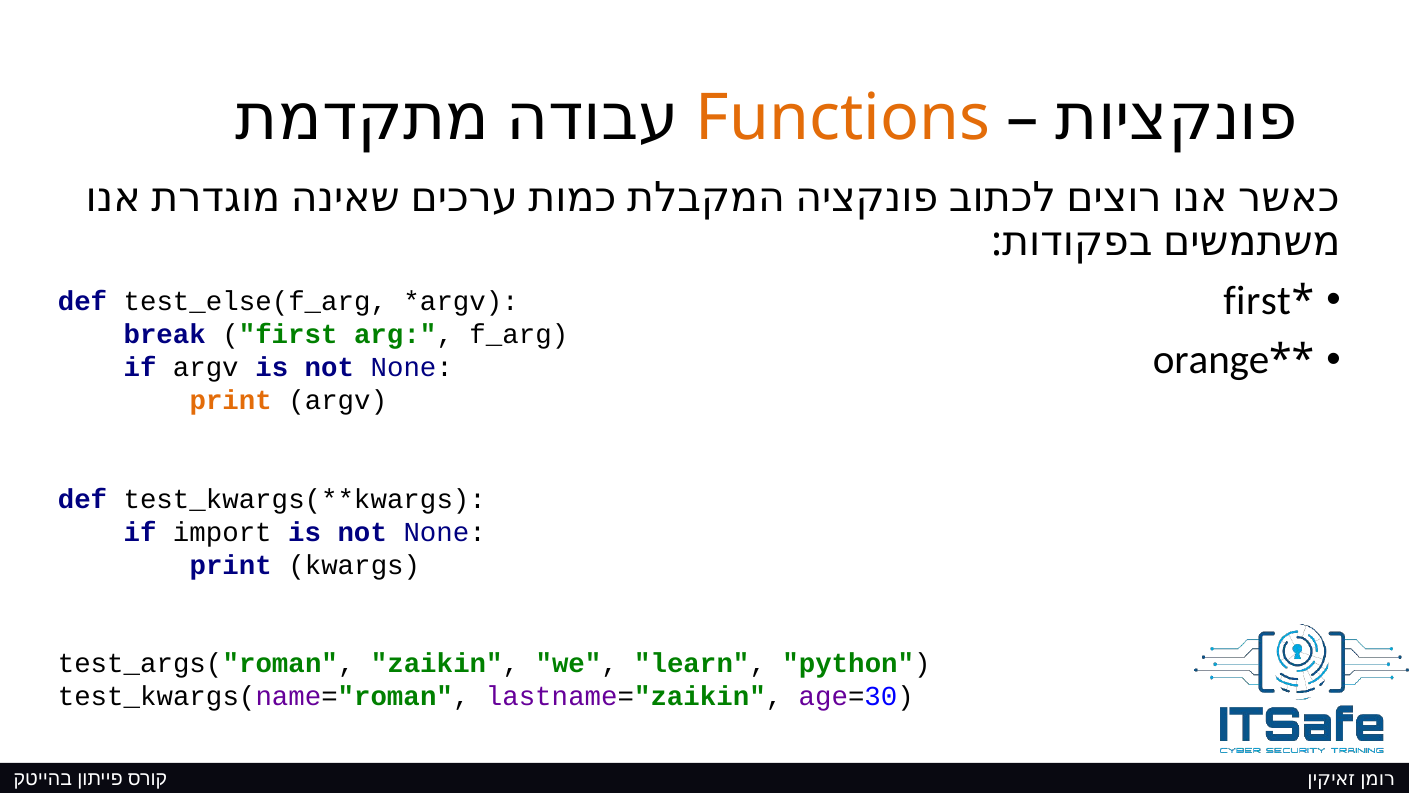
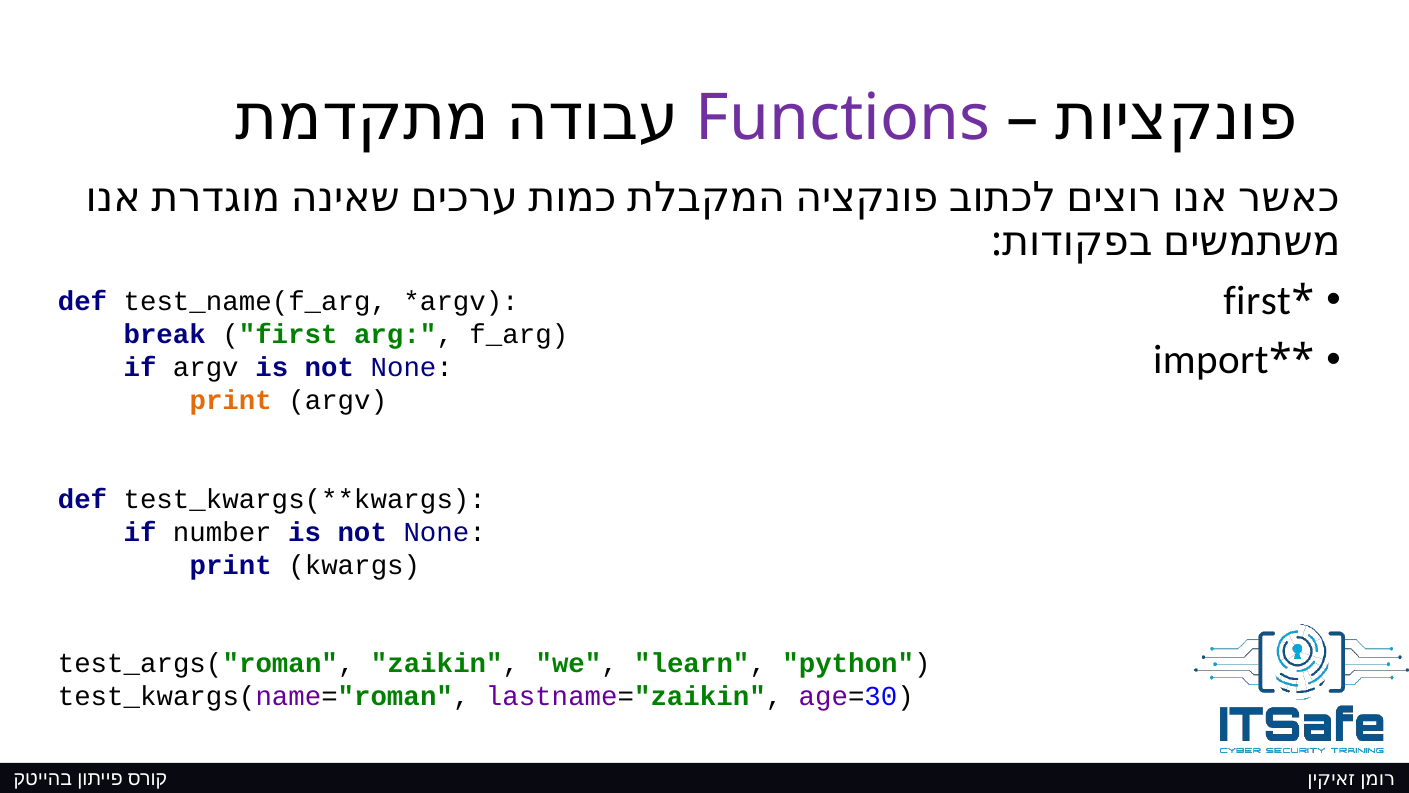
Functions colour: orange -> purple (843, 118)
test_else(f_arg: test_else(f_arg -> test_name(f_arg (255, 302)
orange: orange -> import (1211, 360)
import: import -> number (222, 532)
